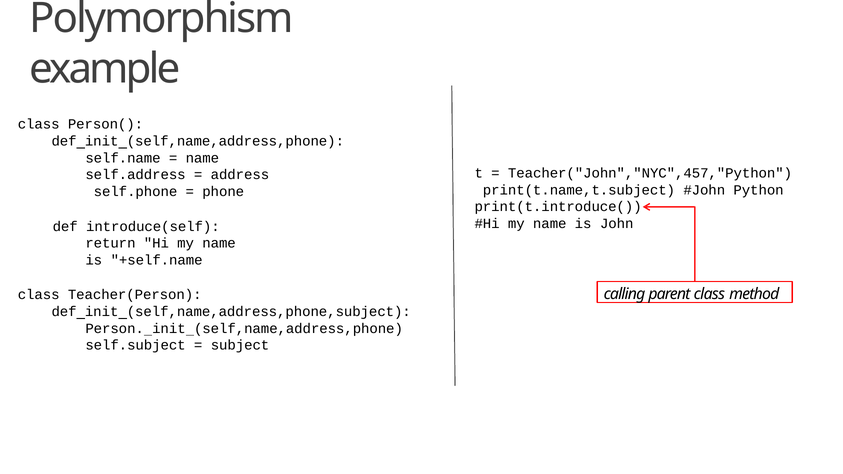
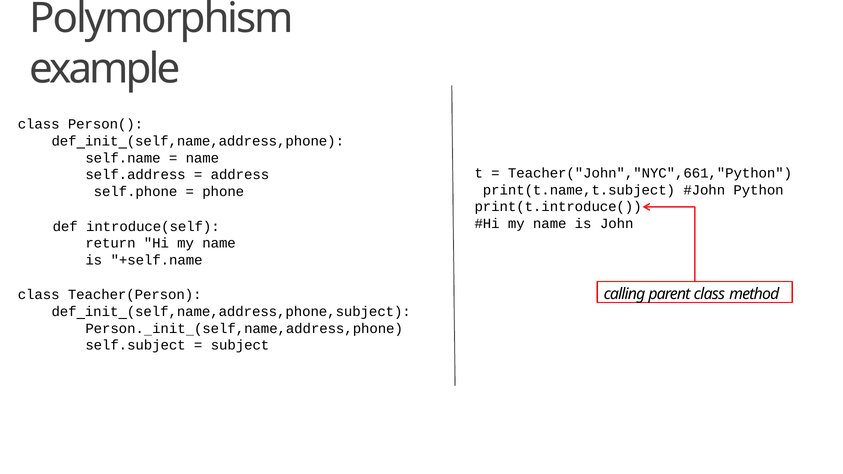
Teacher("John","NYC",457,"Python: Teacher("John","NYC",457,"Python -> Teacher("John","NYC",661,"Python (650, 173)
